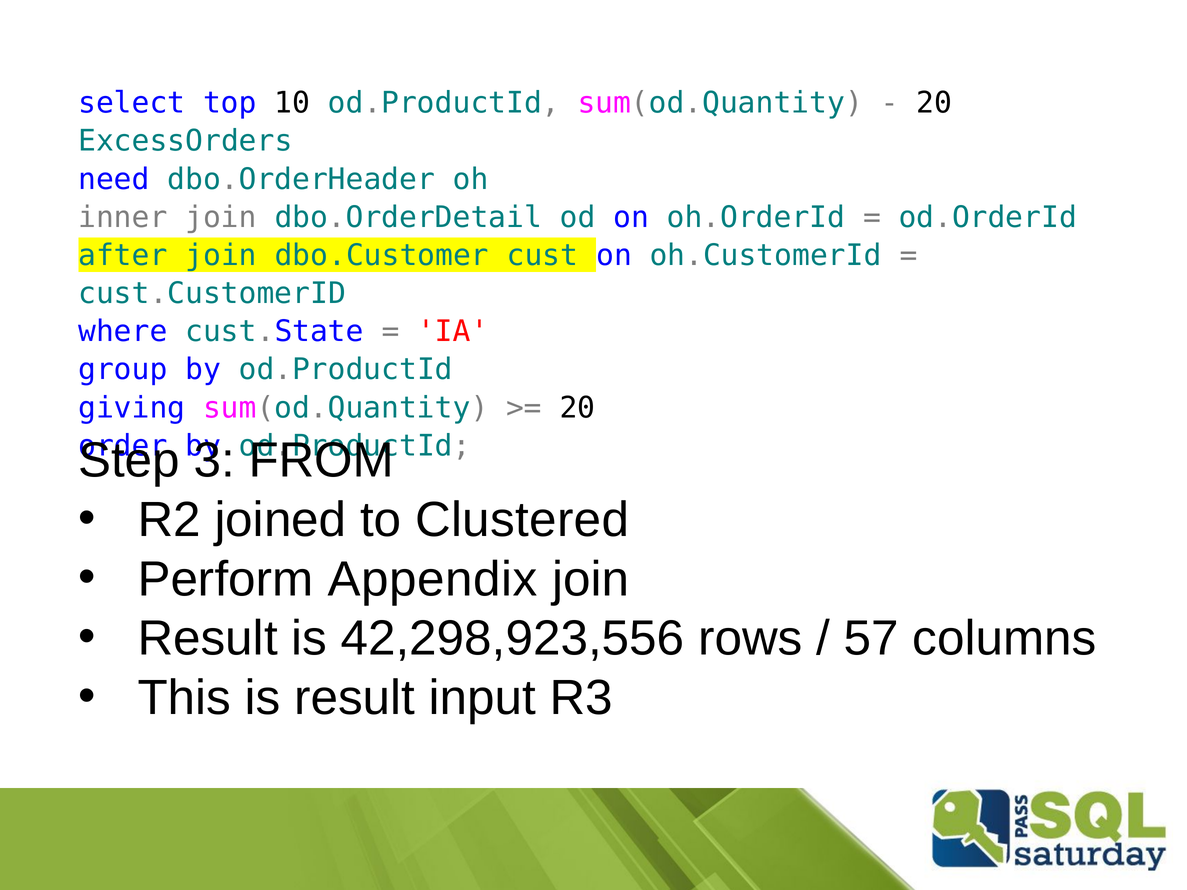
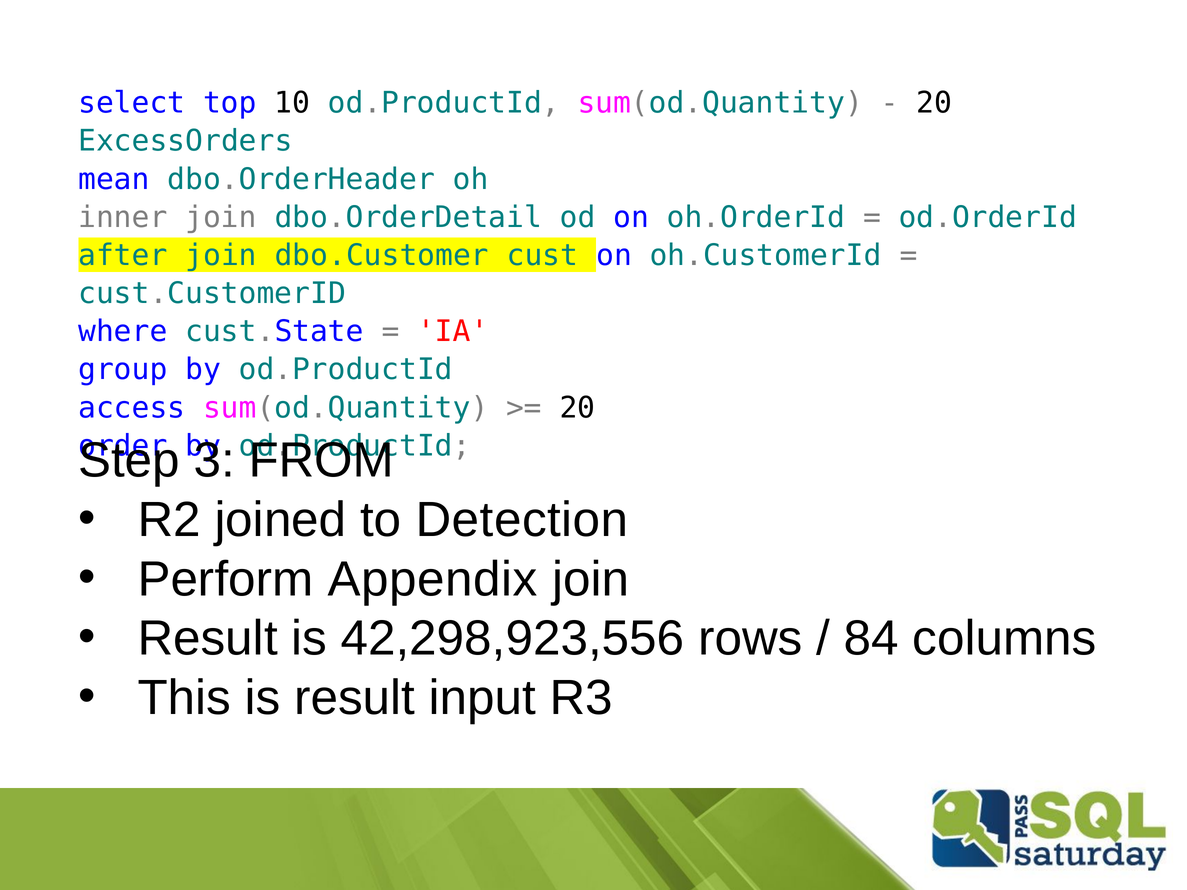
need: need -> mean (114, 179)
giving: giving -> access (132, 408)
Clustered: Clustered -> Detection (522, 520)
57: 57 -> 84 (871, 639)
